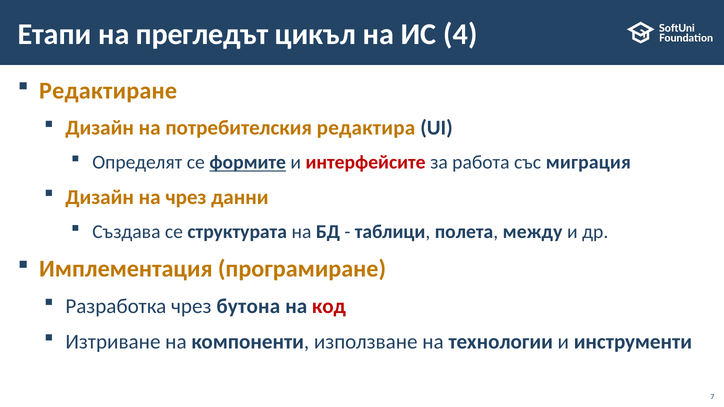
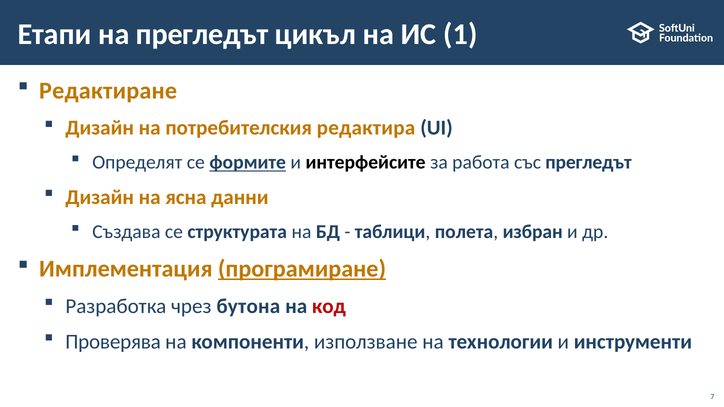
4: 4 -> 1 (460, 34)
интерфейсите colour: red -> black (366, 163)
със миграция: миграция -> прегледът (589, 163)
на чрез: чрез -> ясна (186, 197)
между: между -> избран (533, 232)
програмиране underline: none -> present (302, 269)
Изтриване: Изтриване -> Проверява (113, 342)
